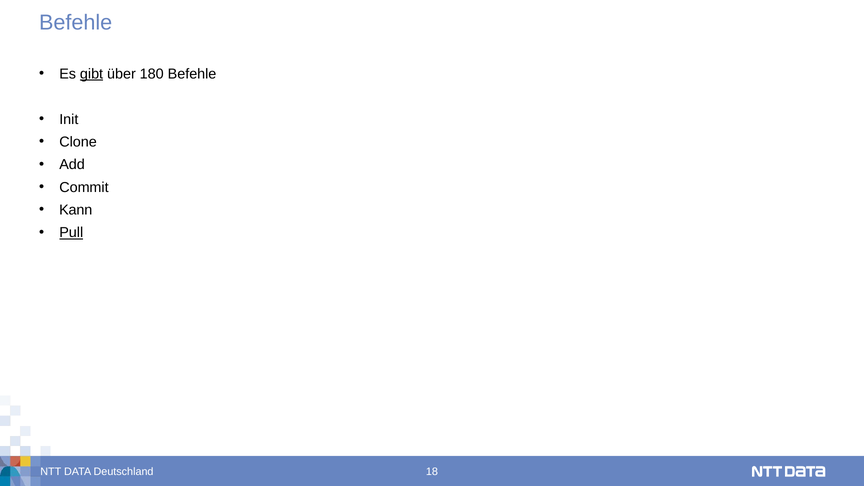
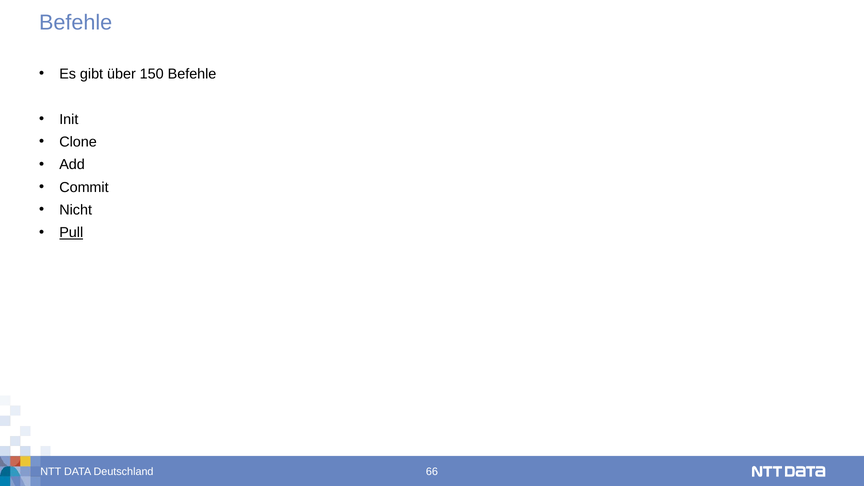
gibt underline: present -> none (92, 74)
180: 180 -> 150 (152, 74)
Kann: Kann -> Nicht (76, 210)
18: 18 -> 66 (432, 472)
